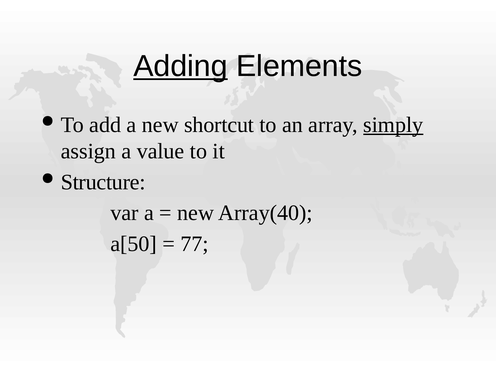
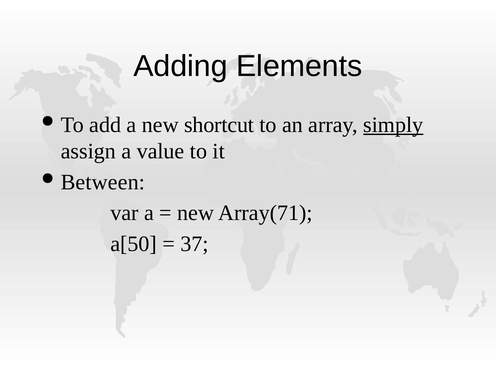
Adding underline: present -> none (180, 66)
Structure: Structure -> Between (103, 182)
Array(40: Array(40 -> Array(71 (265, 213)
77: 77 -> 37 (194, 244)
